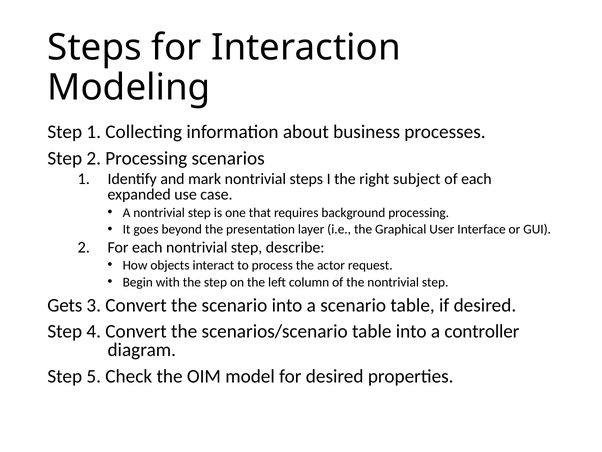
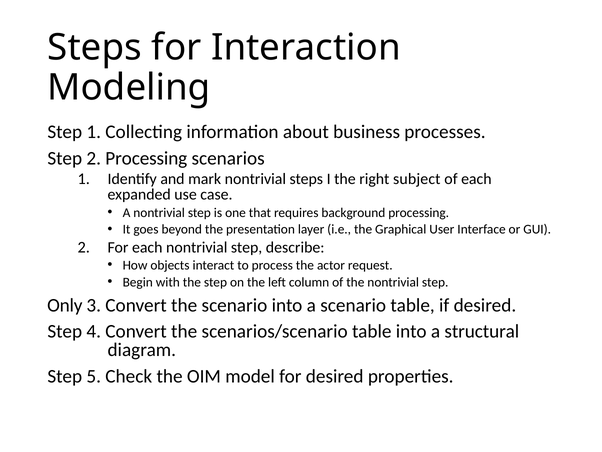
Gets: Gets -> Only (65, 305)
controller: controller -> structural (482, 331)
